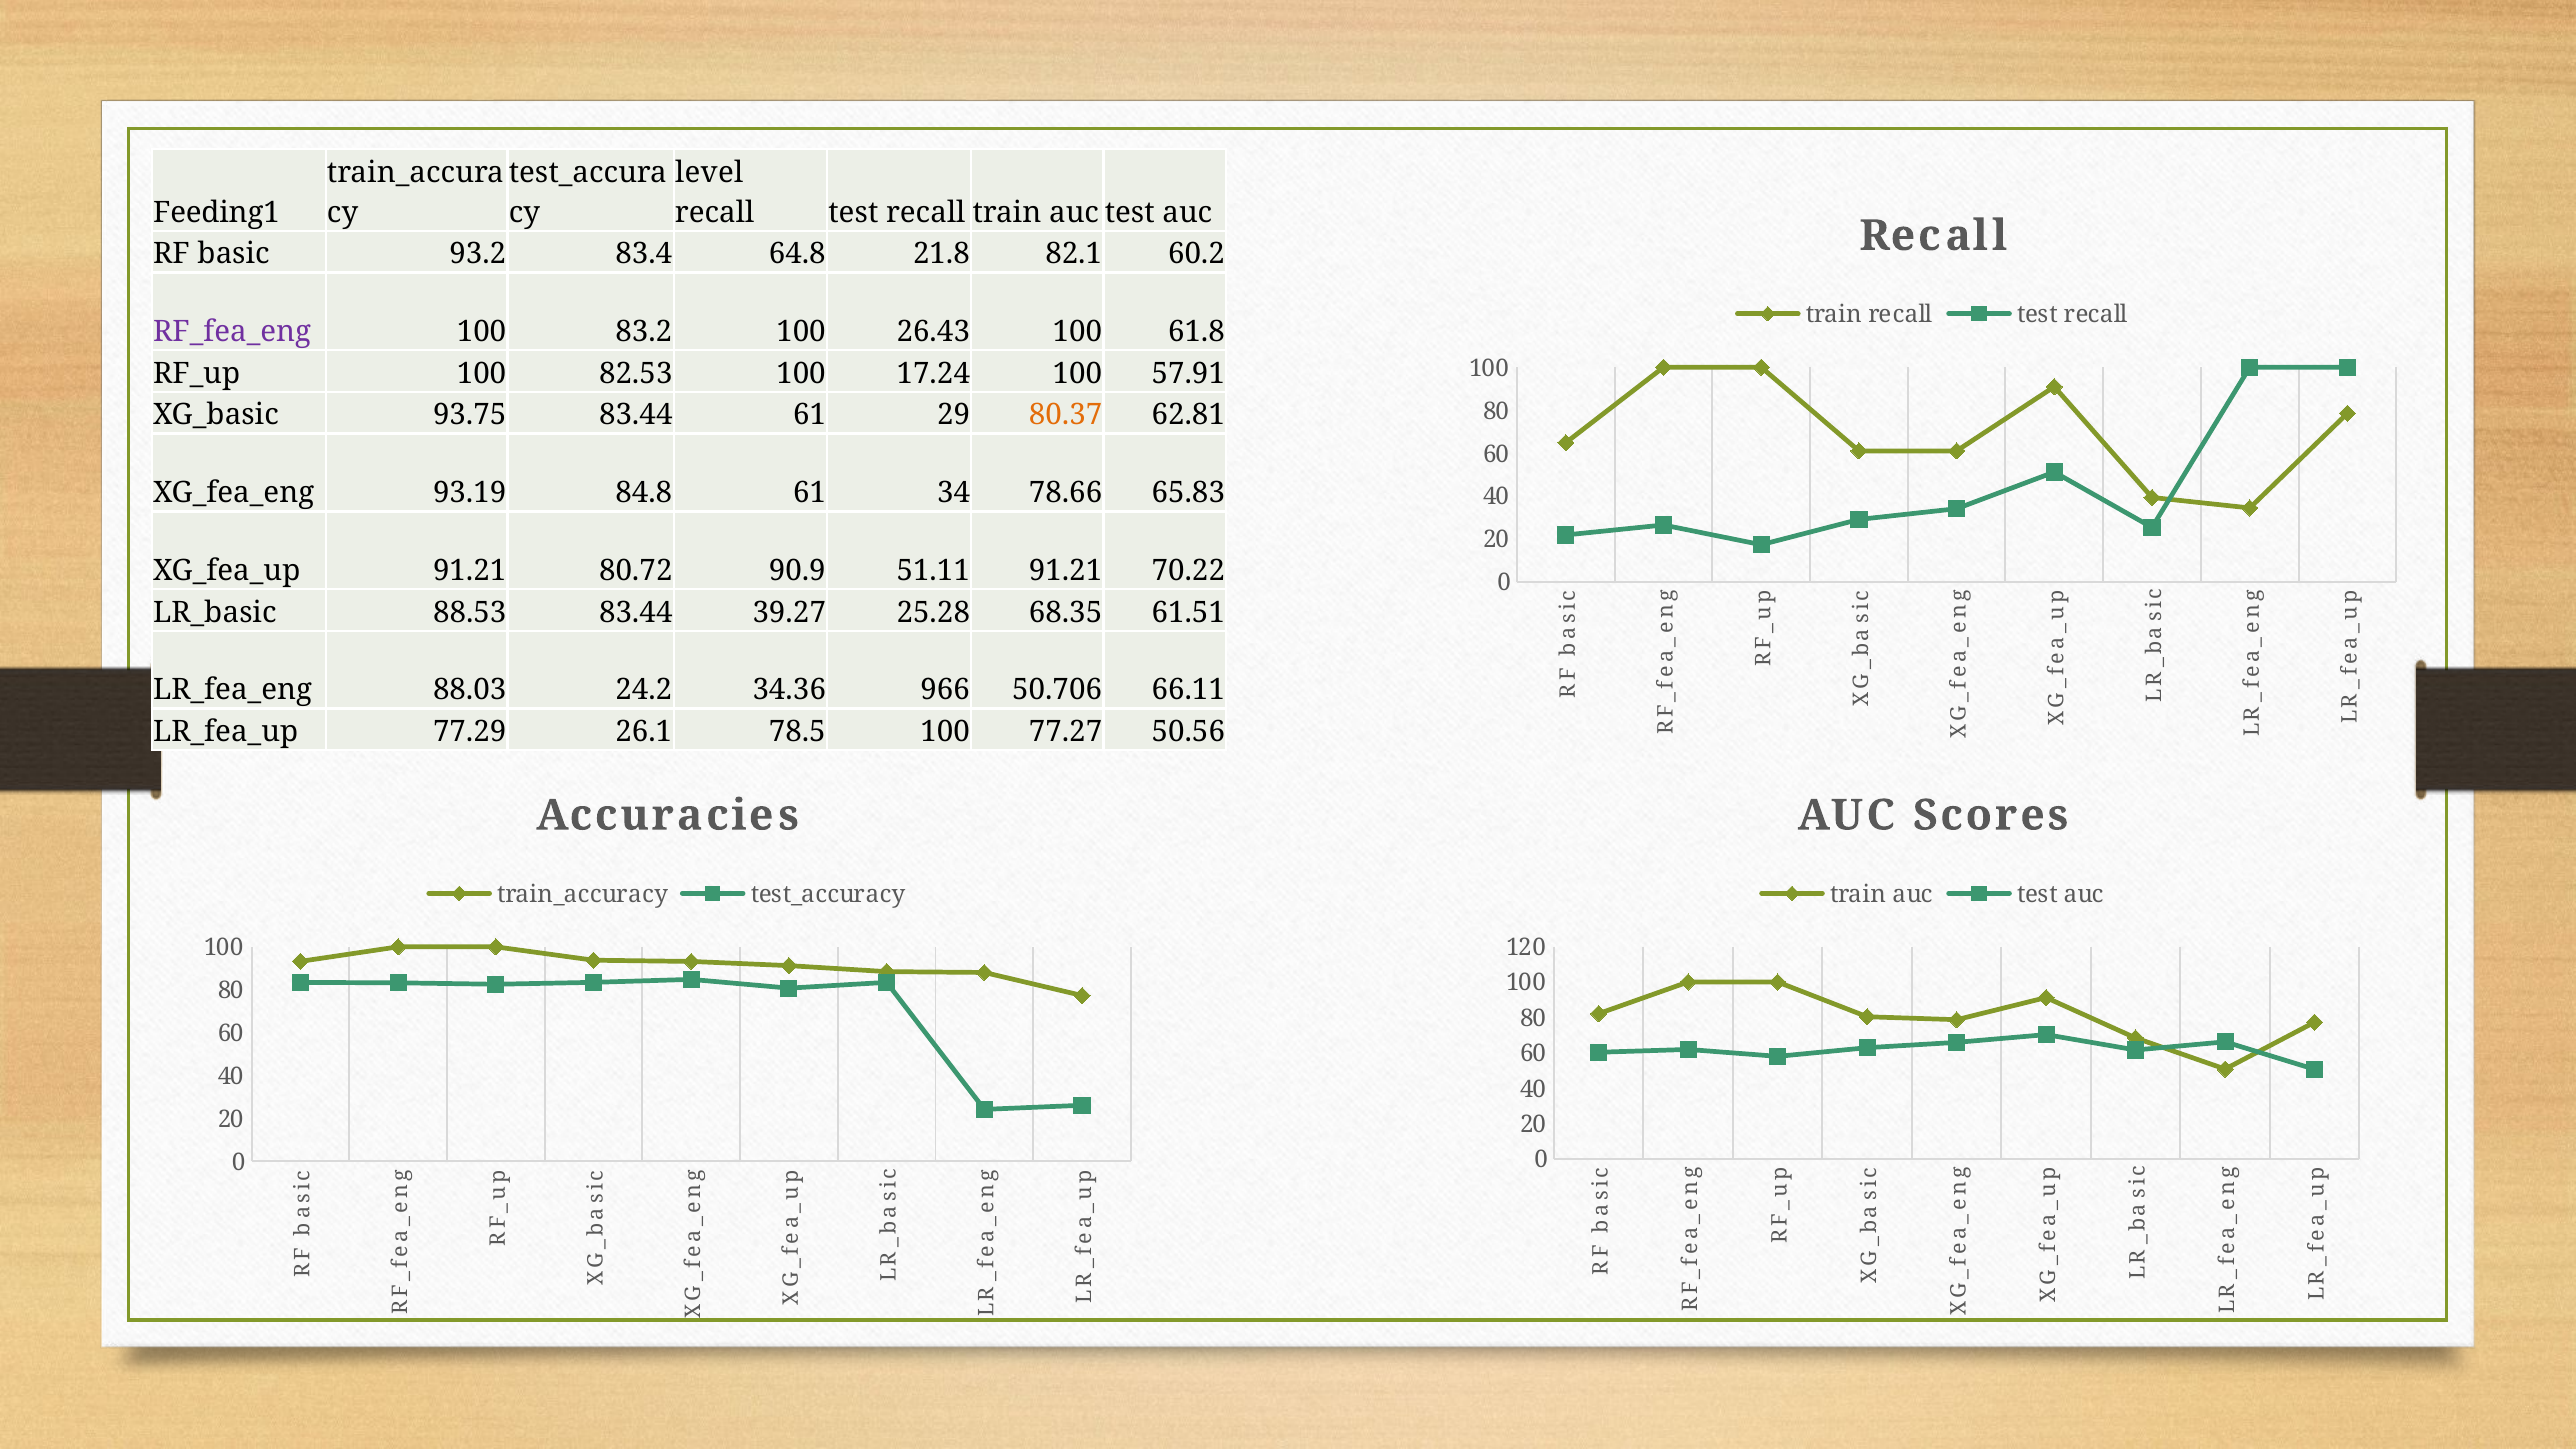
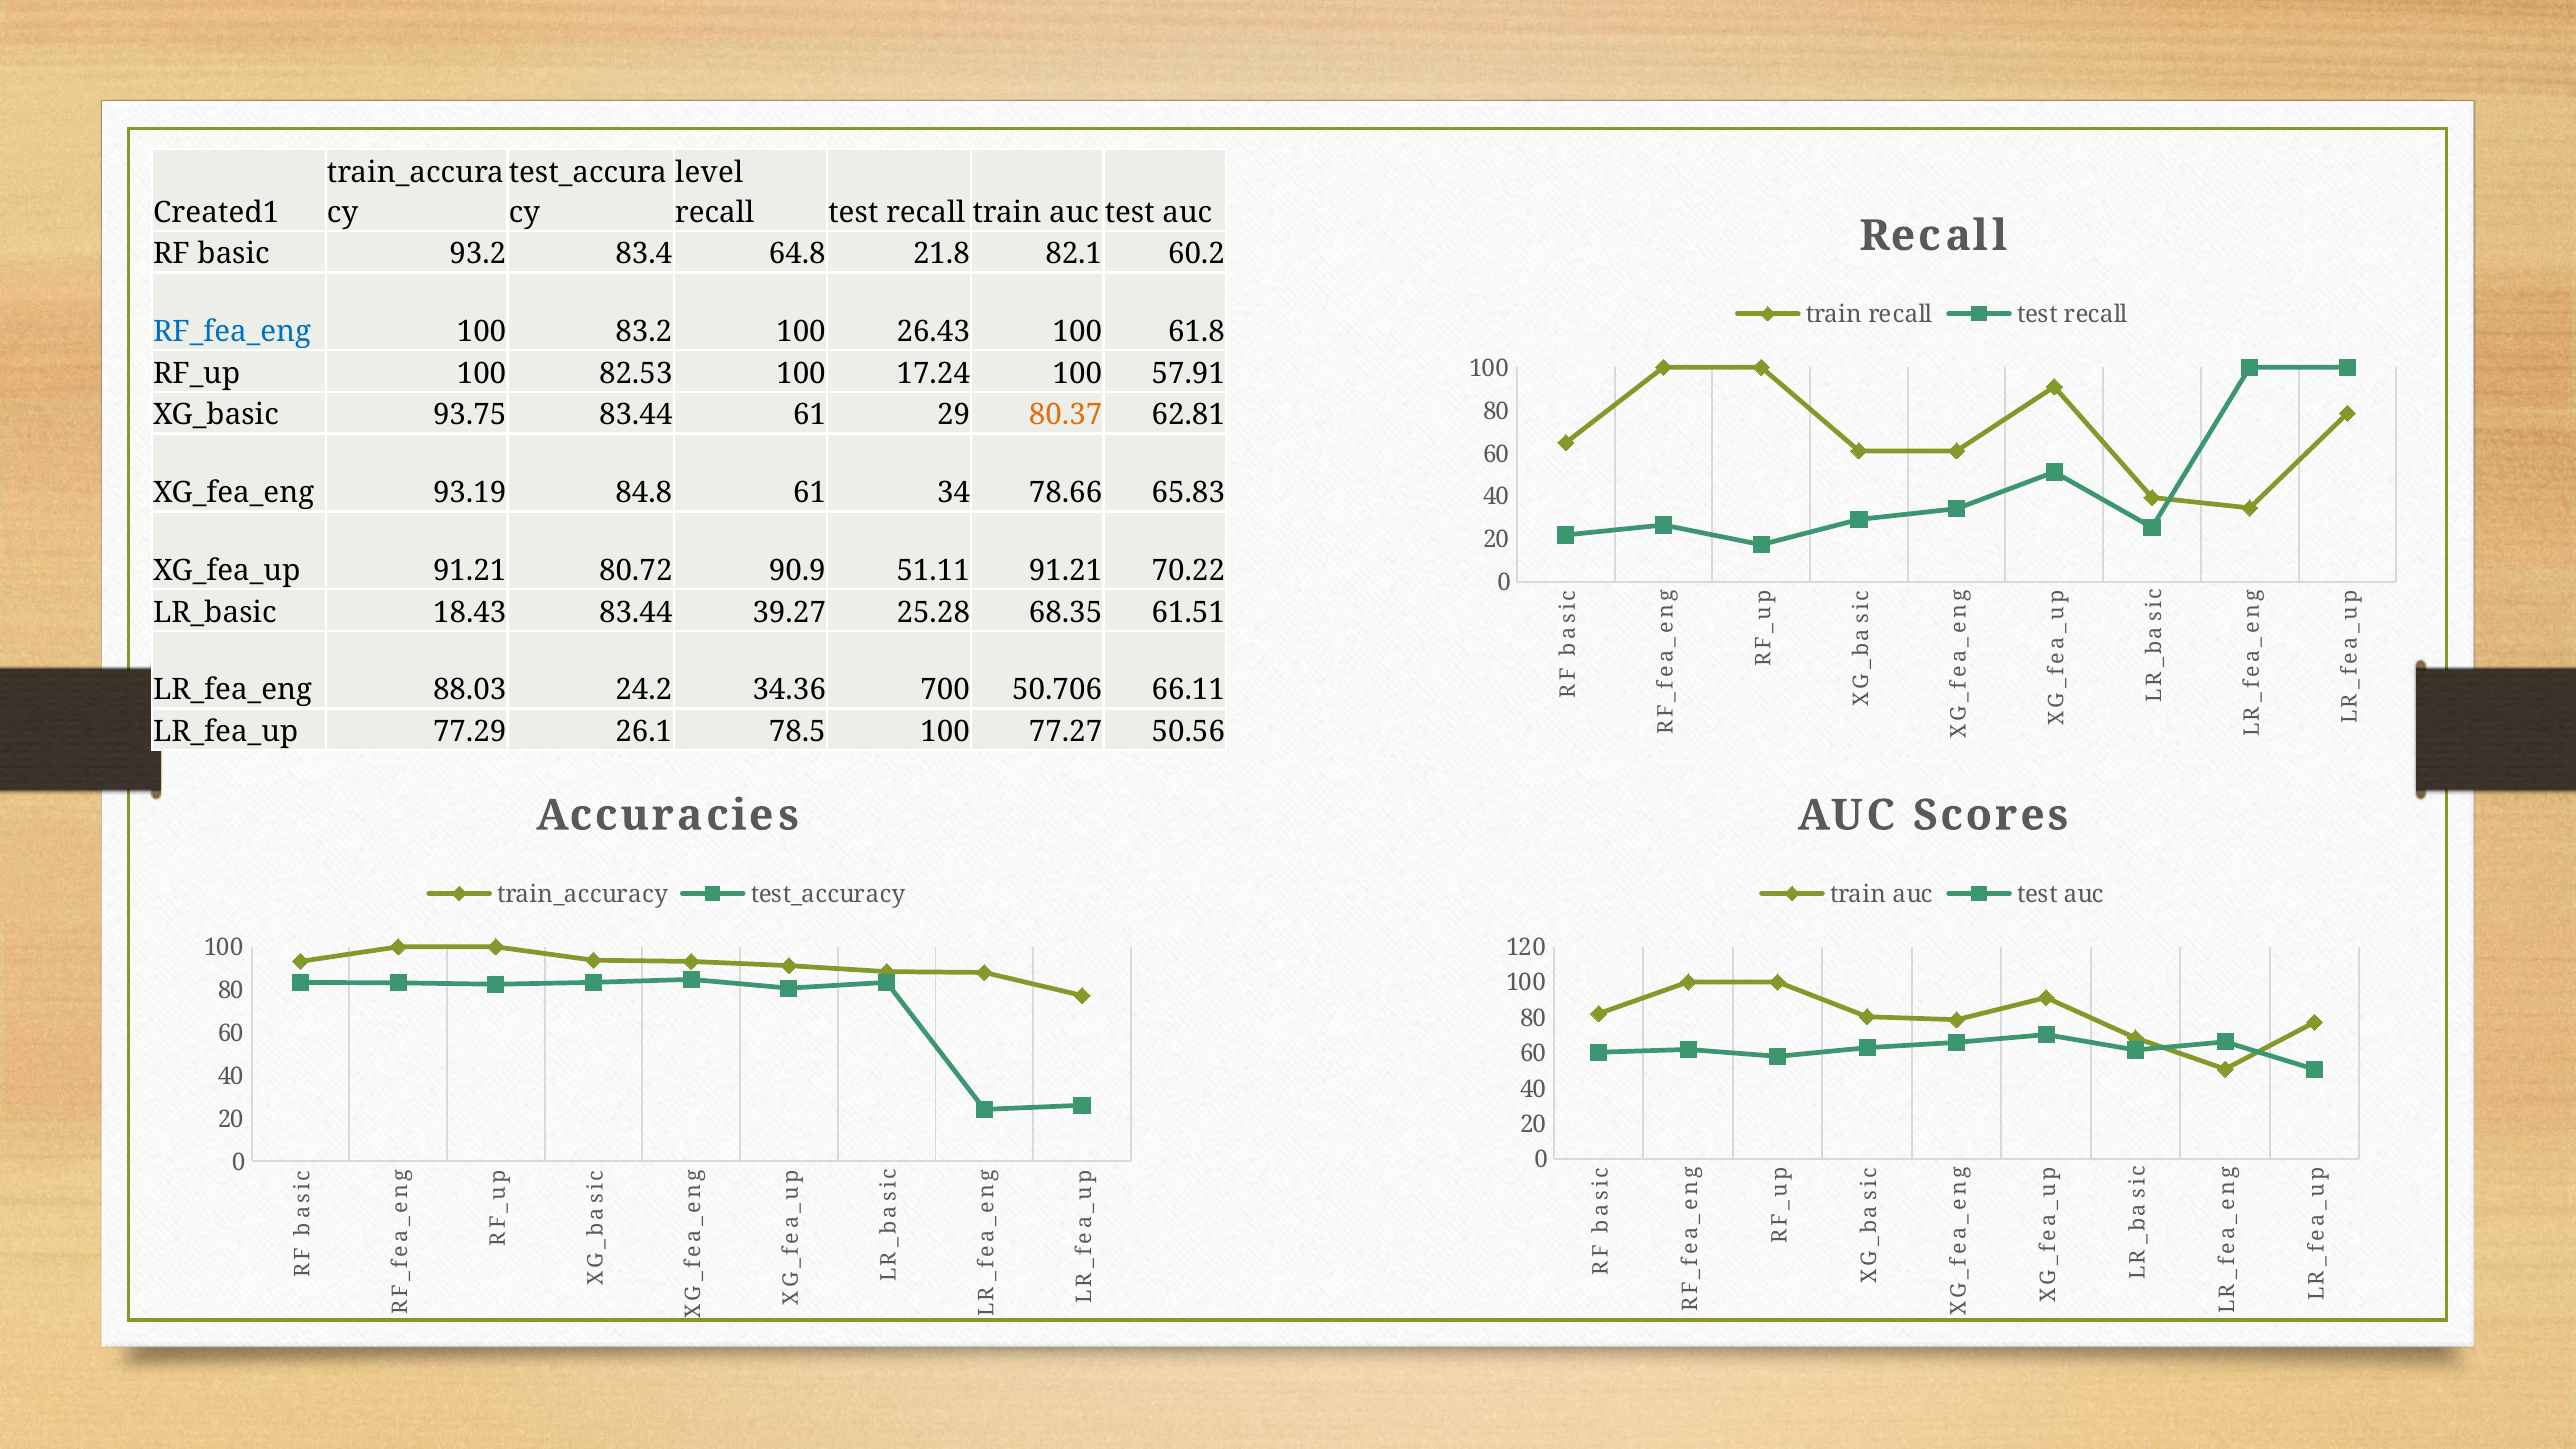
Feeding1: Feeding1 -> Created1 (216, 213)
RF_fea_eng colour: purple -> blue (232, 332)
88.53: 88.53 -> 18.43 (470, 612)
966: 966 -> 700 (945, 690)
